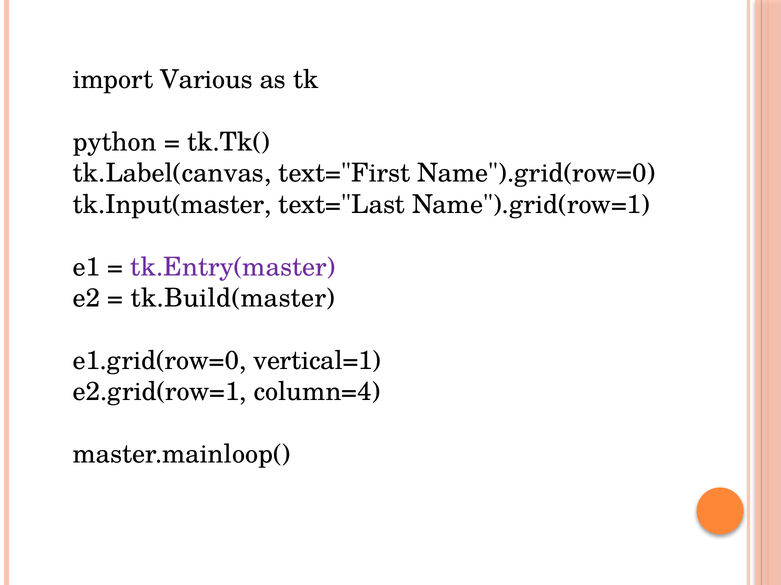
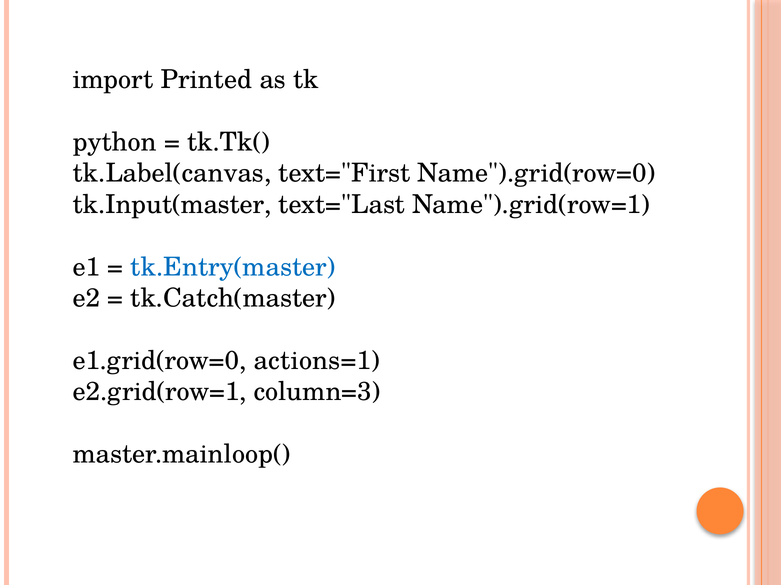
Various: Various -> Printed (206, 80)
tk.Entry(master colour: purple -> blue (233, 267)
tk.Build(master: tk.Build(master -> tk.Catch(master (233, 299)
vertical=1: vertical=1 -> actions=1 (317, 361)
column=4: column=4 -> column=3 (317, 392)
